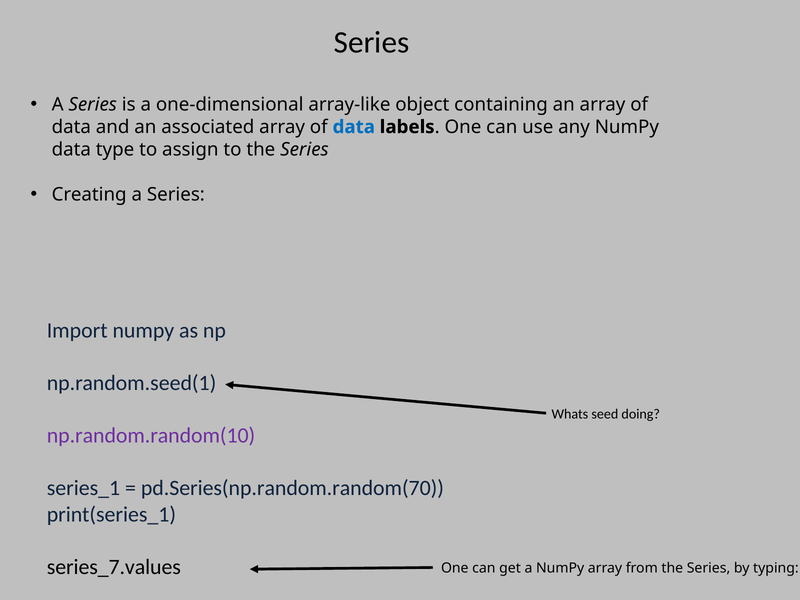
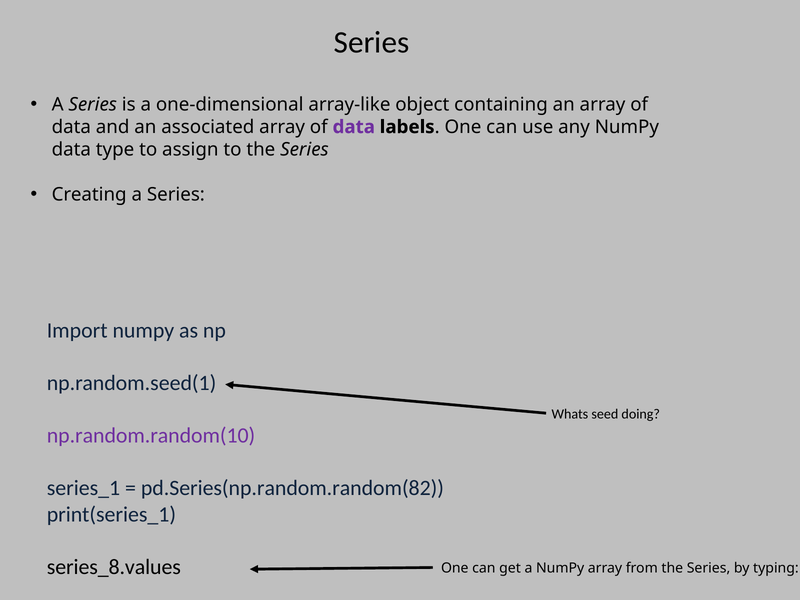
data colour: blue -> purple (354, 127)
pd.Series(np.random.random(70: pd.Series(np.random.random(70 -> pd.Series(np.random.random(82 (292, 488)
series_7.values: series_7.values -> series_8.values (114, 567)
